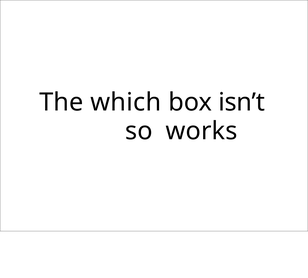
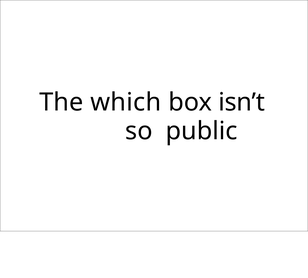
works: works -> public (202, 131)
